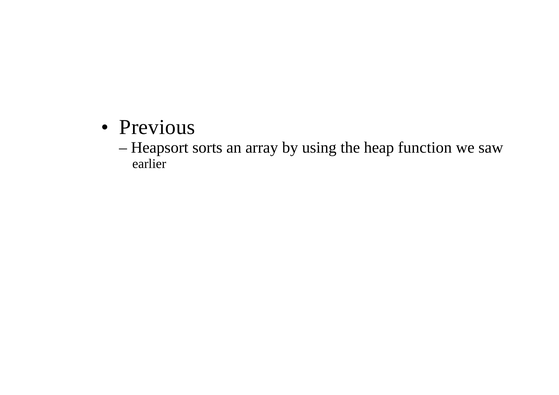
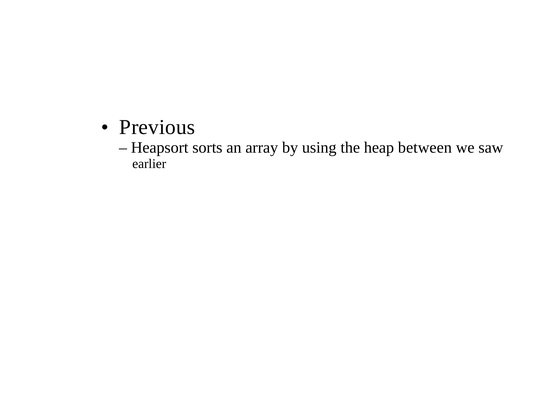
function: function -> between (425, 148)
